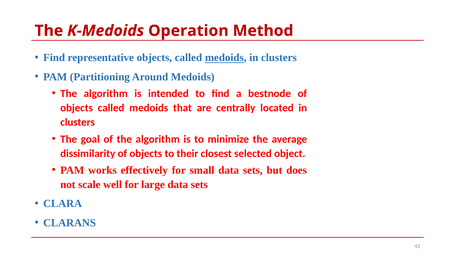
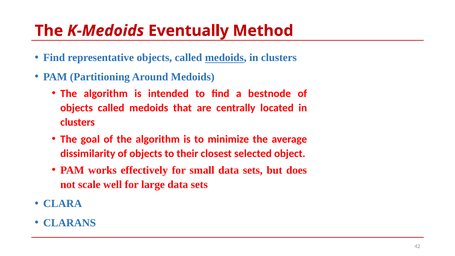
Operation: Operation -> Eventually (188, 31)
